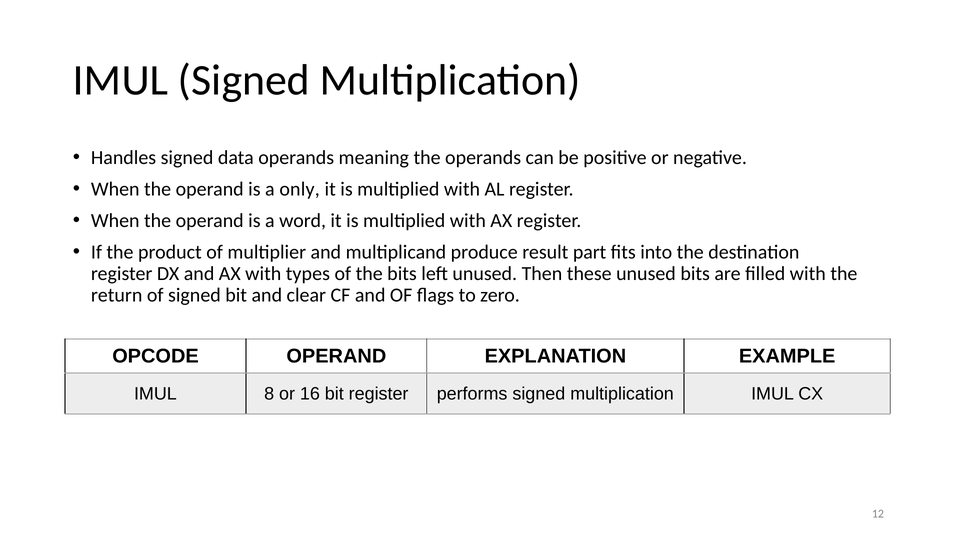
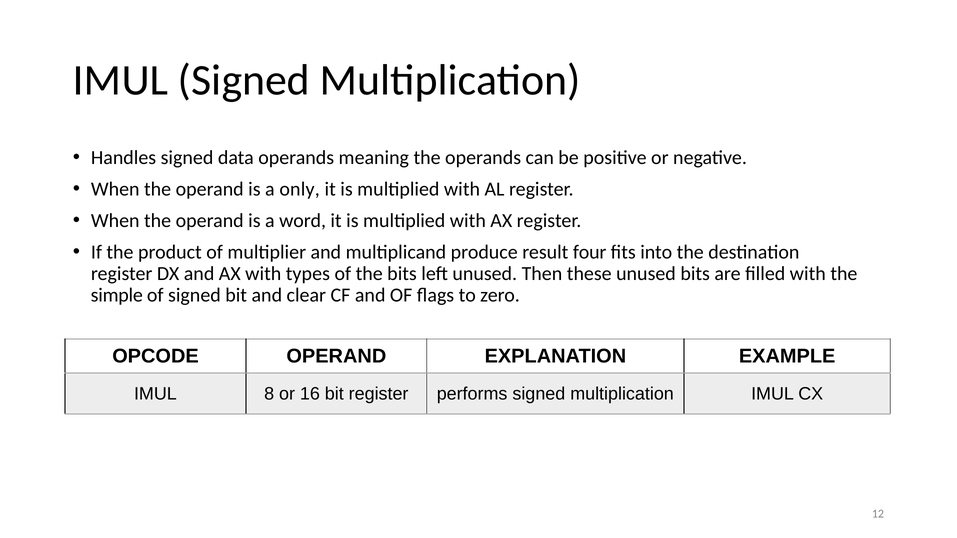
part: part -> four (590, 252)
return: return -> simple (117, 295)
